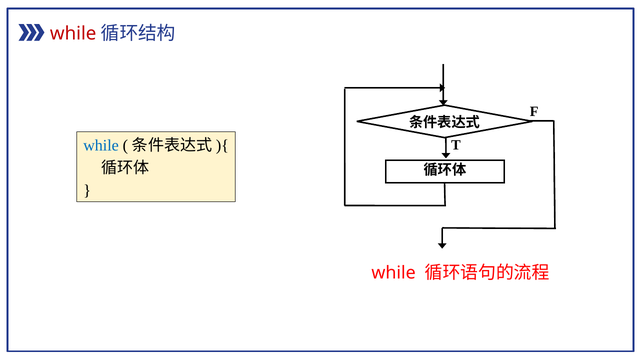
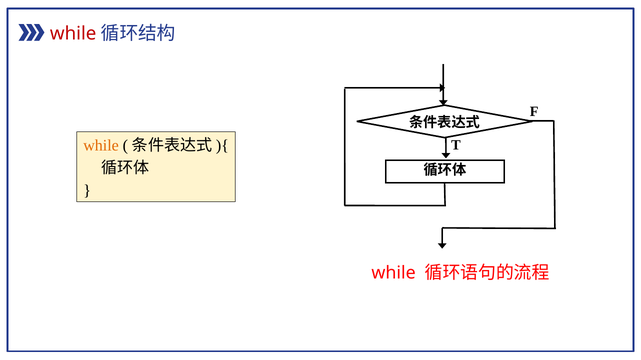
while colour: blue -> orange (101, 146)
